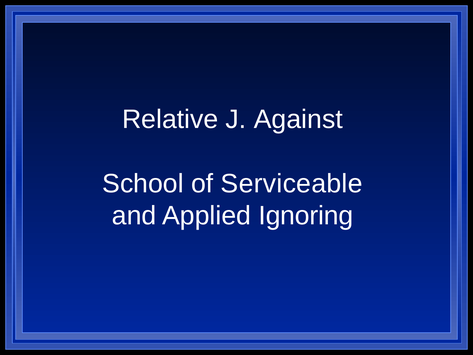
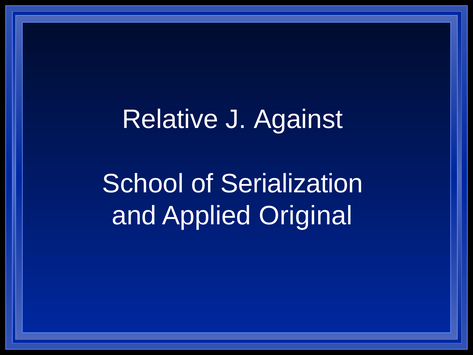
Serviceable: Serviceable -> Serialization (292, 183)
Ignoring: Ignoring -> Original (306, 215)
